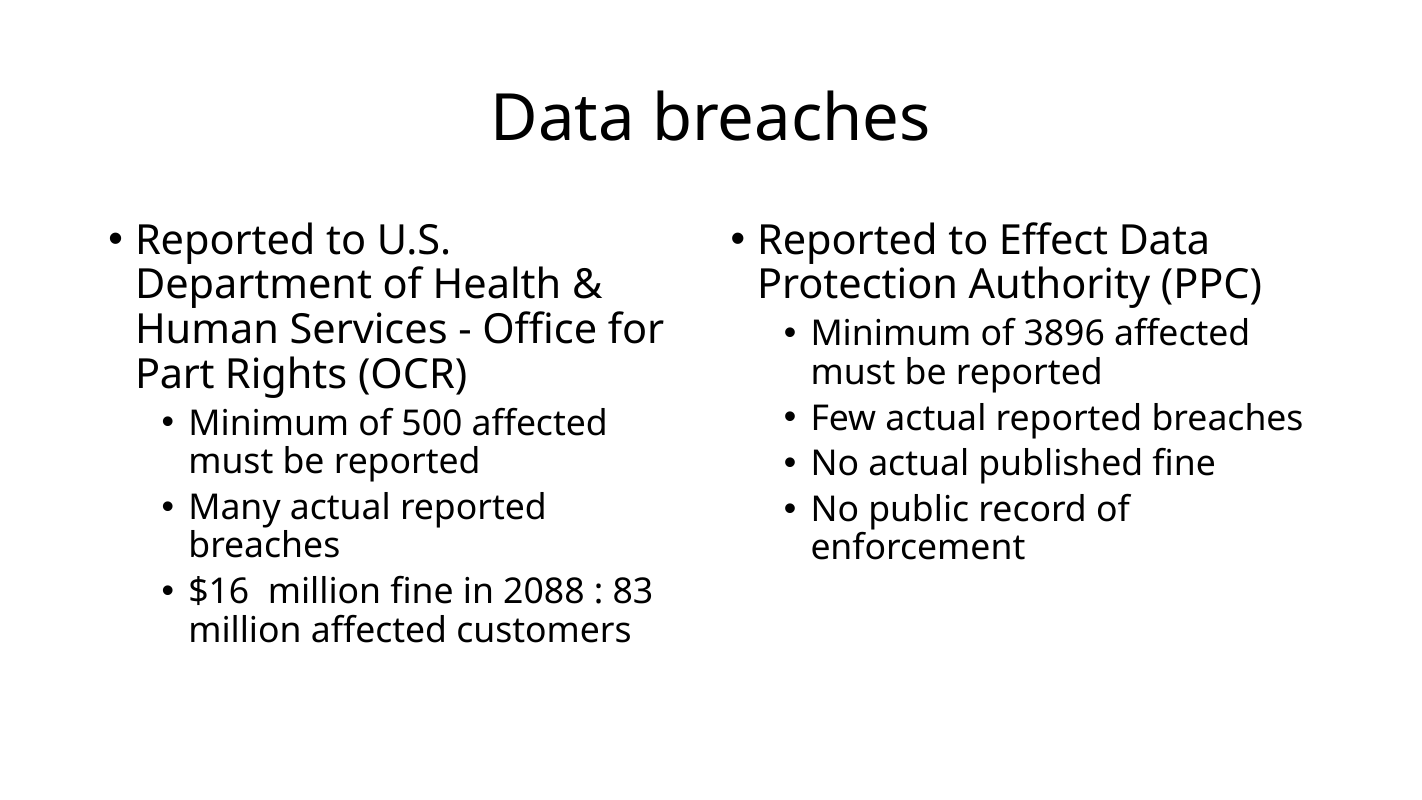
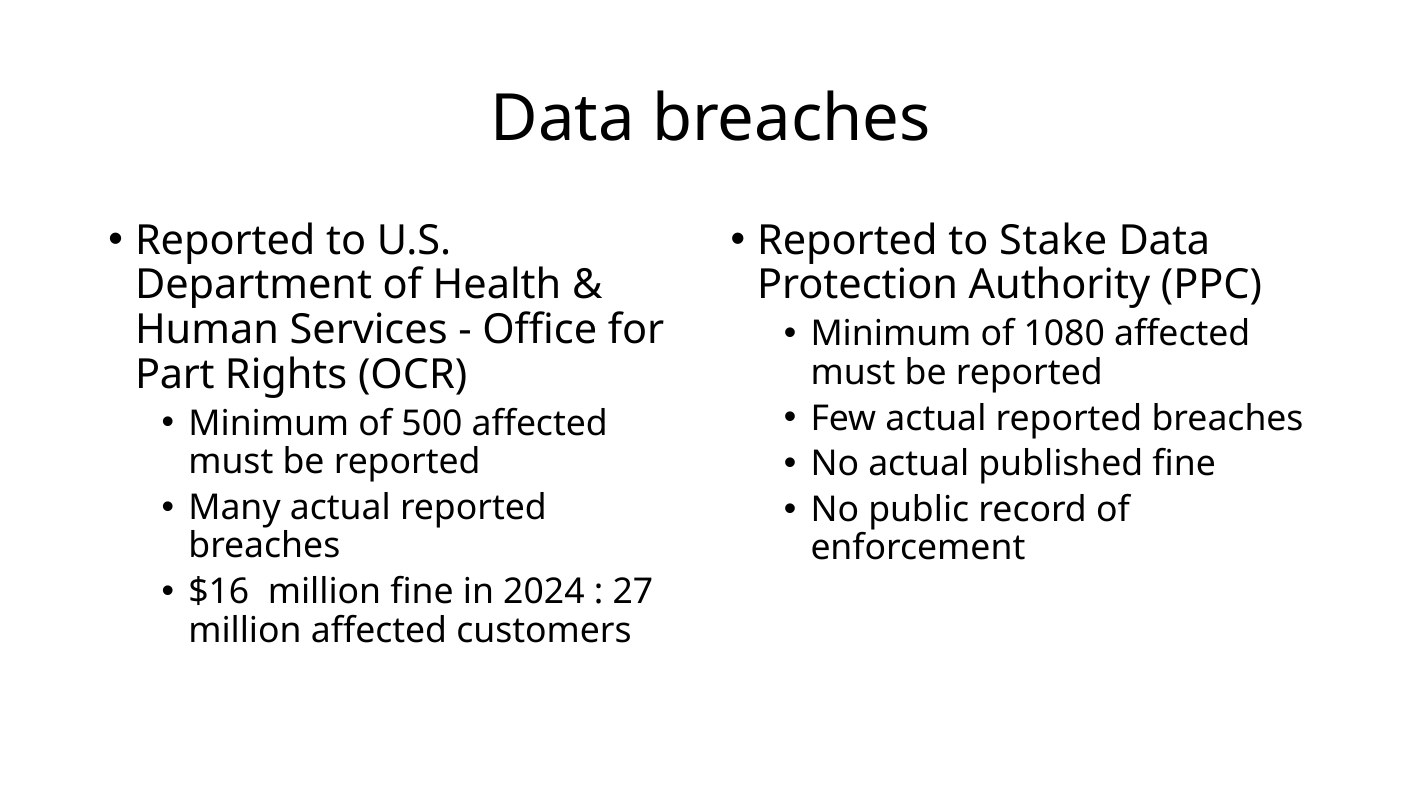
Effect: Effect -> Stake (1053, 240)
3896: 3896 -> 1080 (1064, 334)
2088: 2088 -> 2024 (544, 592)
83: 83 -> 27 (633, 592)
